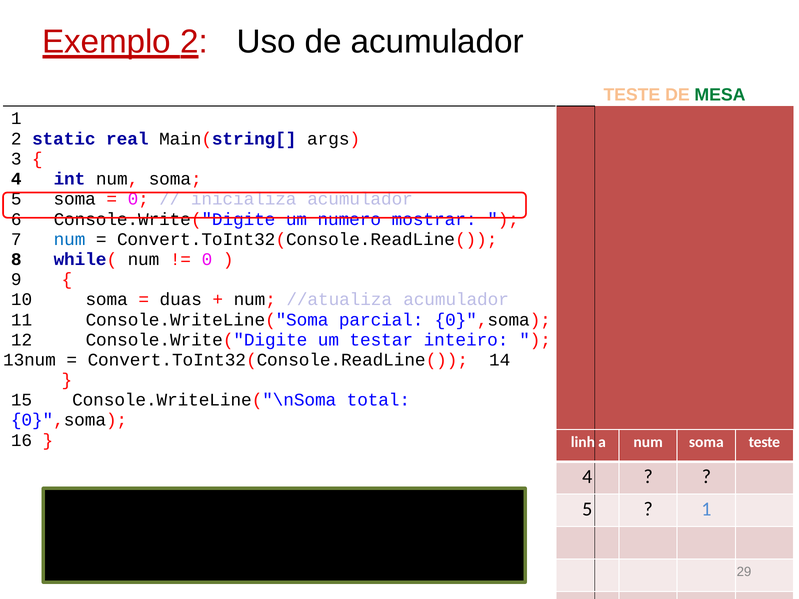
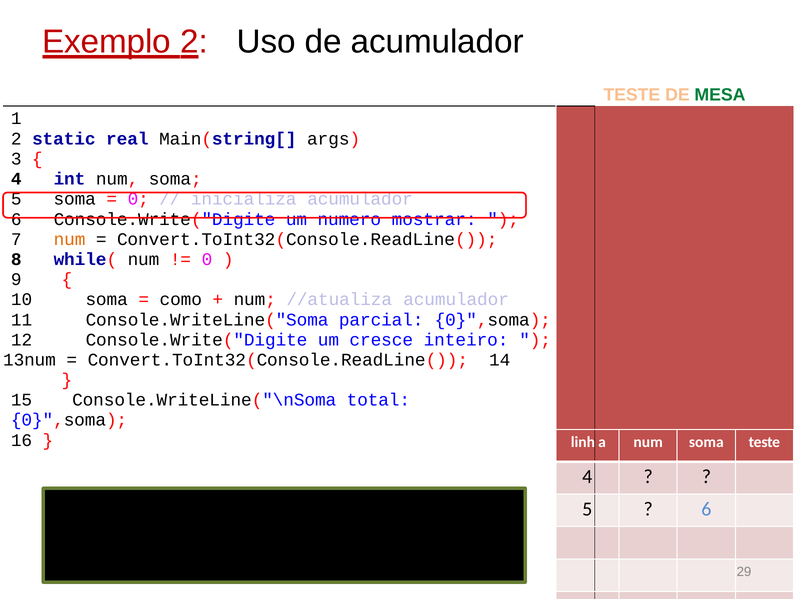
num colour: blue -> orange (70, 239)
duas: duas -> como (181, 300)
testar: testar -> cresce (381, 340)
1: 1 -> 6 (706, 510)
